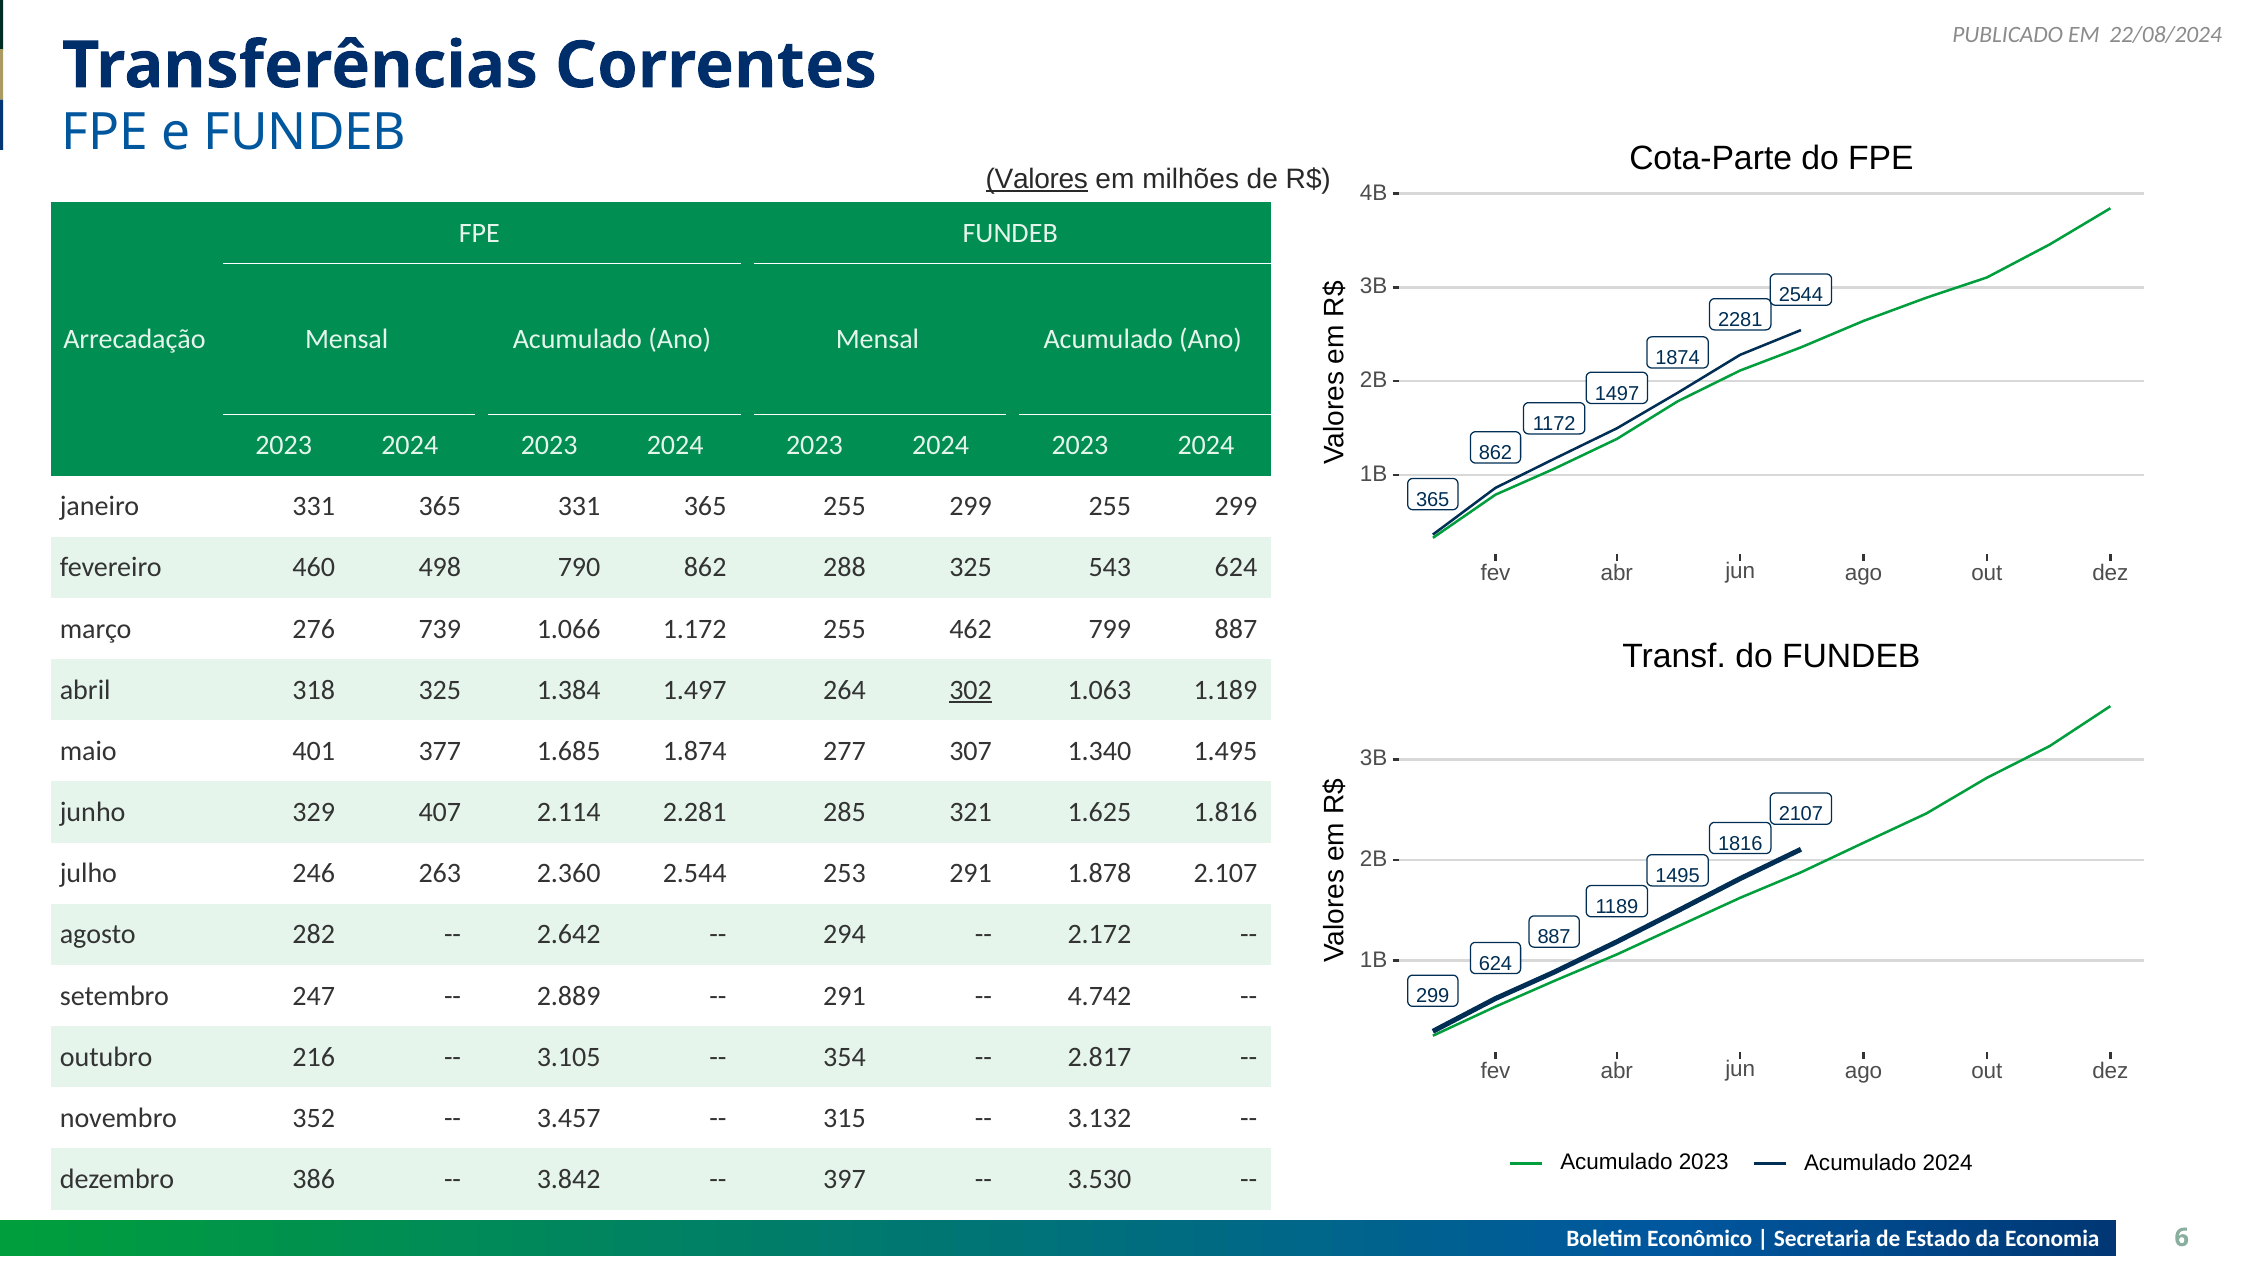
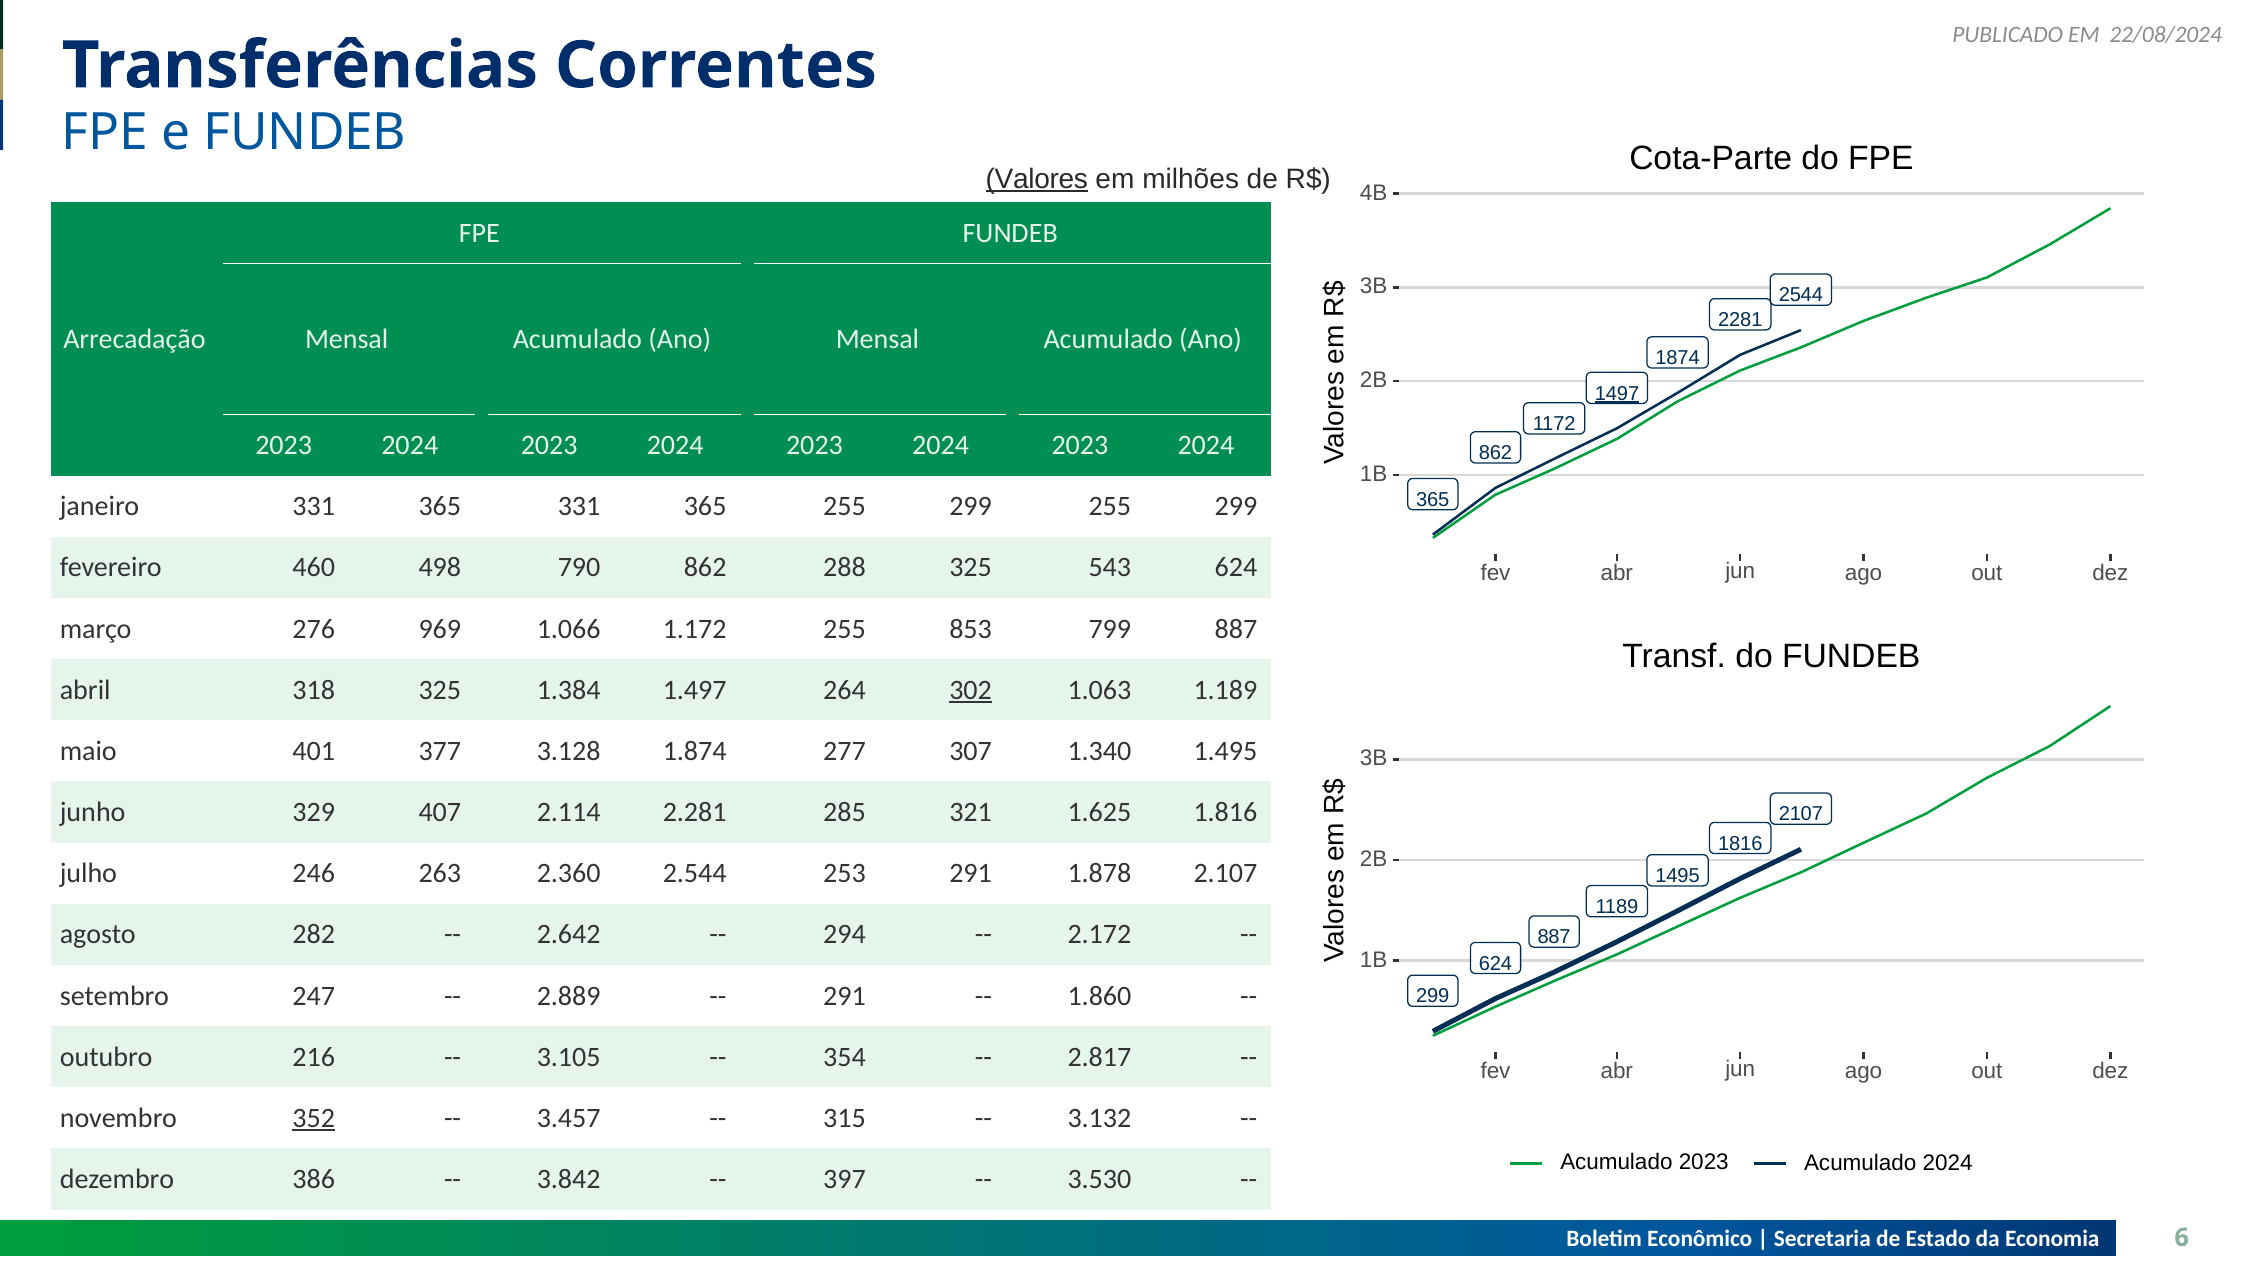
1497 underline: none -> present (1617, 393)
739: 739 -> 969 (440, 629)
462: 462 -> 853 (971, 629)
1.685: 1.685 -> 3.128 (569, 751)
4.742: 4.742 -> 1.860 (1099, 996)
352 underline: none -> present (314, 1118)
